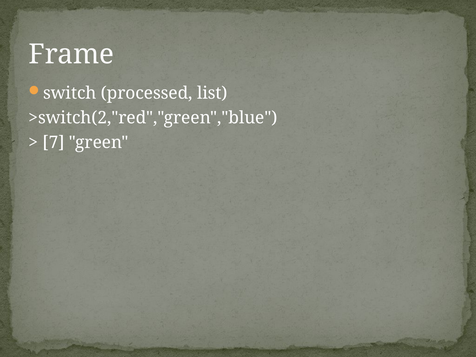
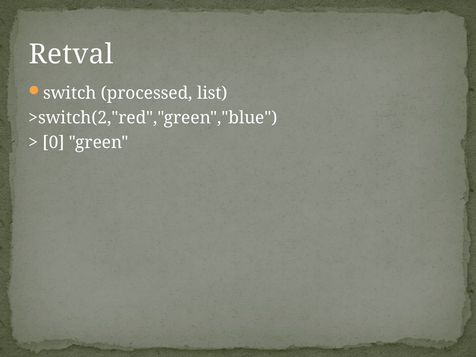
Frame: Frame -> Retval (71, 54)
7: 7 -> 0 (54, 142)
